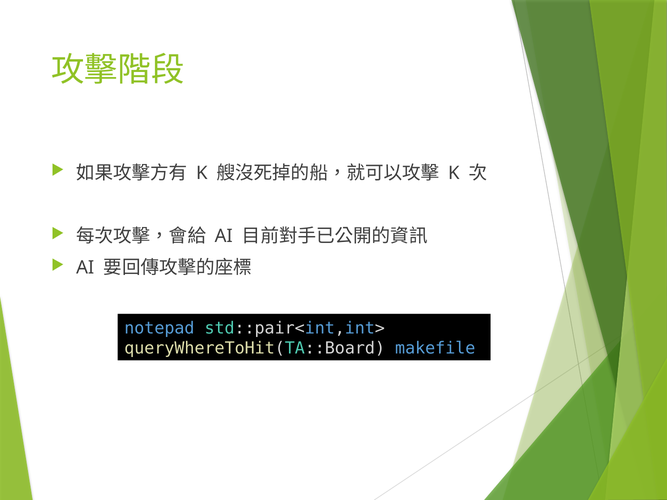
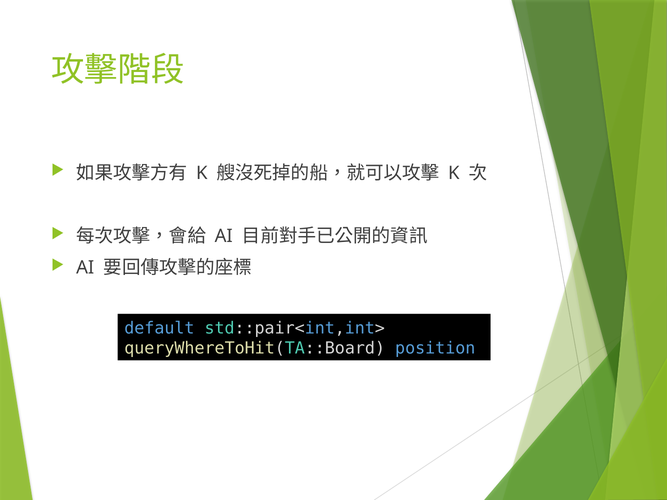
notepad: notepad -> default (159, 328)
makefile: makefile -> position (435, 348)
